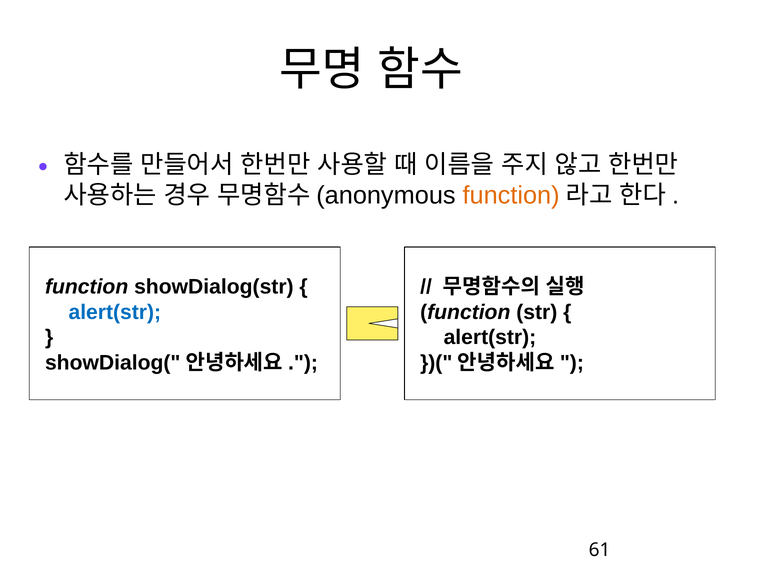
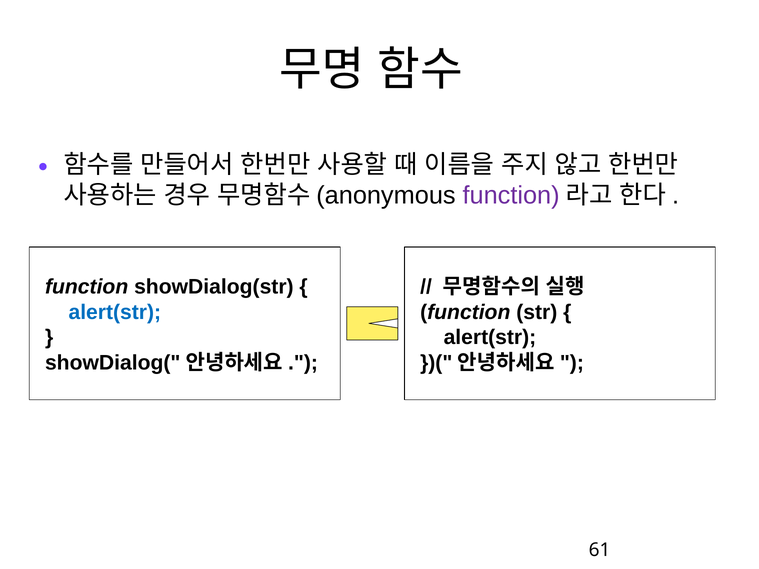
function colour: orange -> purple (511, 196)
